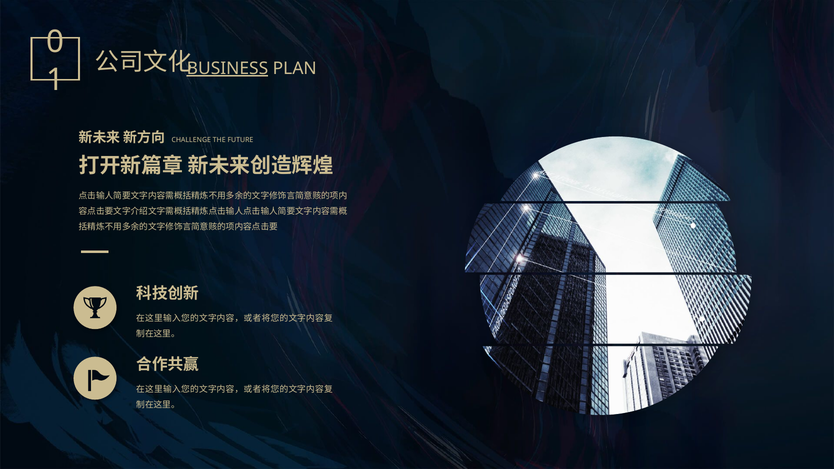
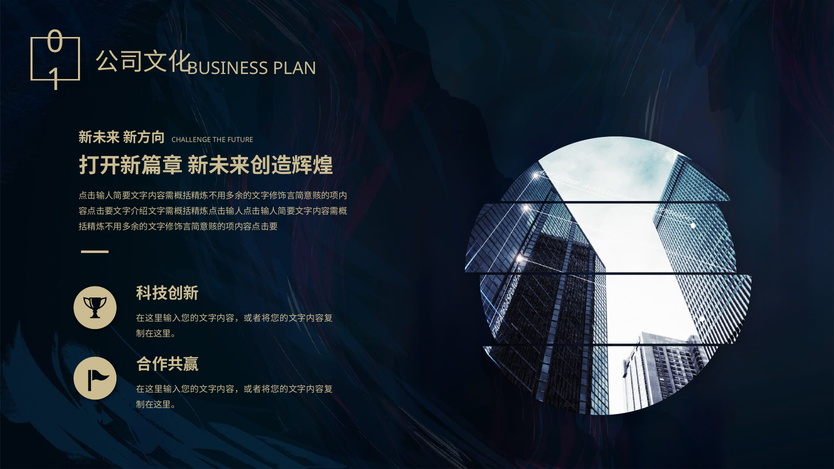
BUSINESS underline: present -> none (227, 68)
